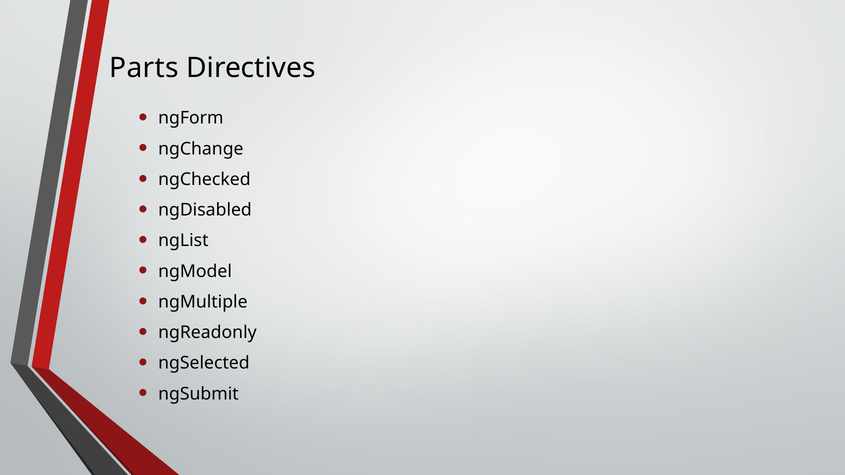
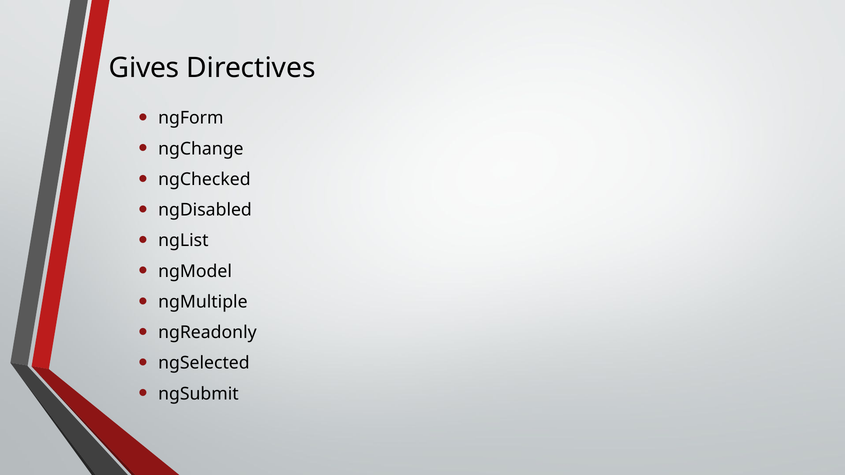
Parts: Parts -> Gives (144, 68)
